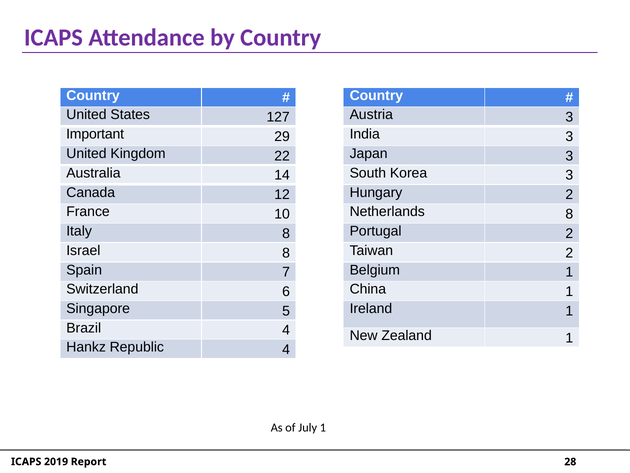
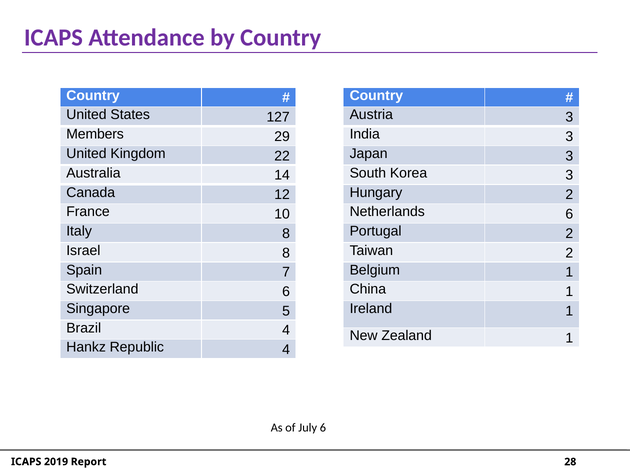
Important: Important -> Members (95, 134)
Netherlands 8: 8 -> 6 (569, 214)
July 1: 1 -> 6 (323, 427)
